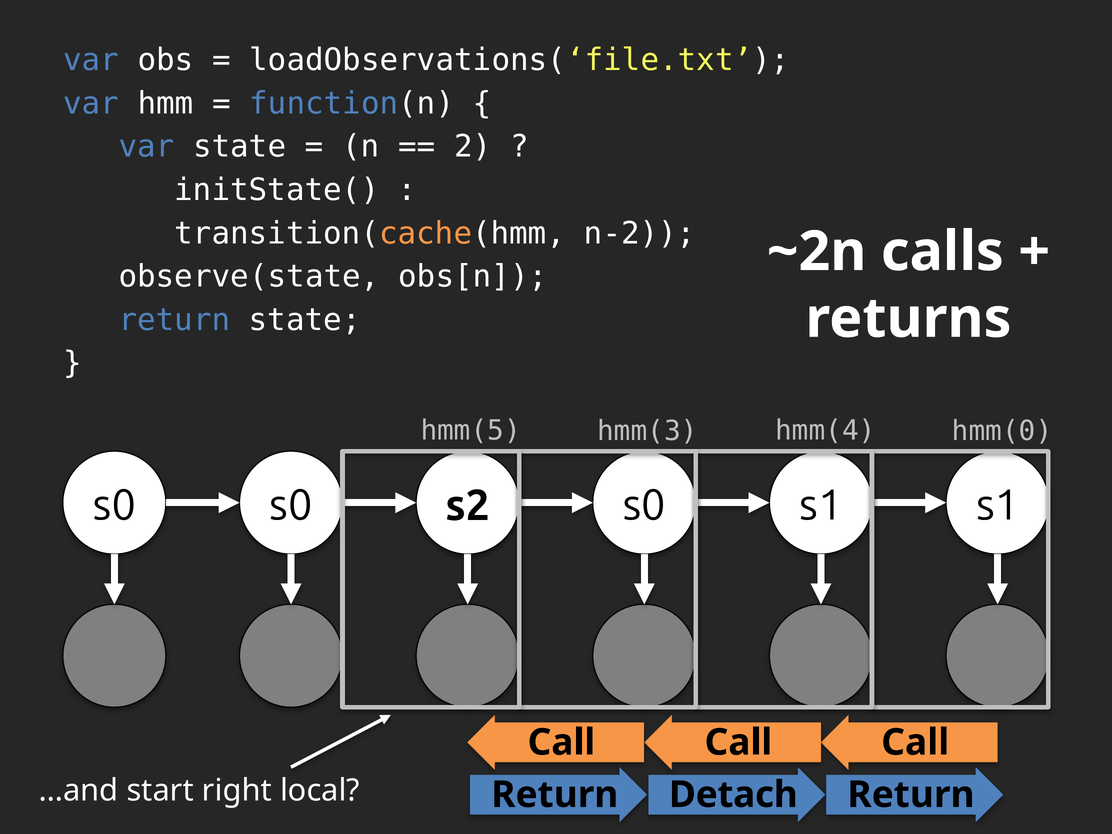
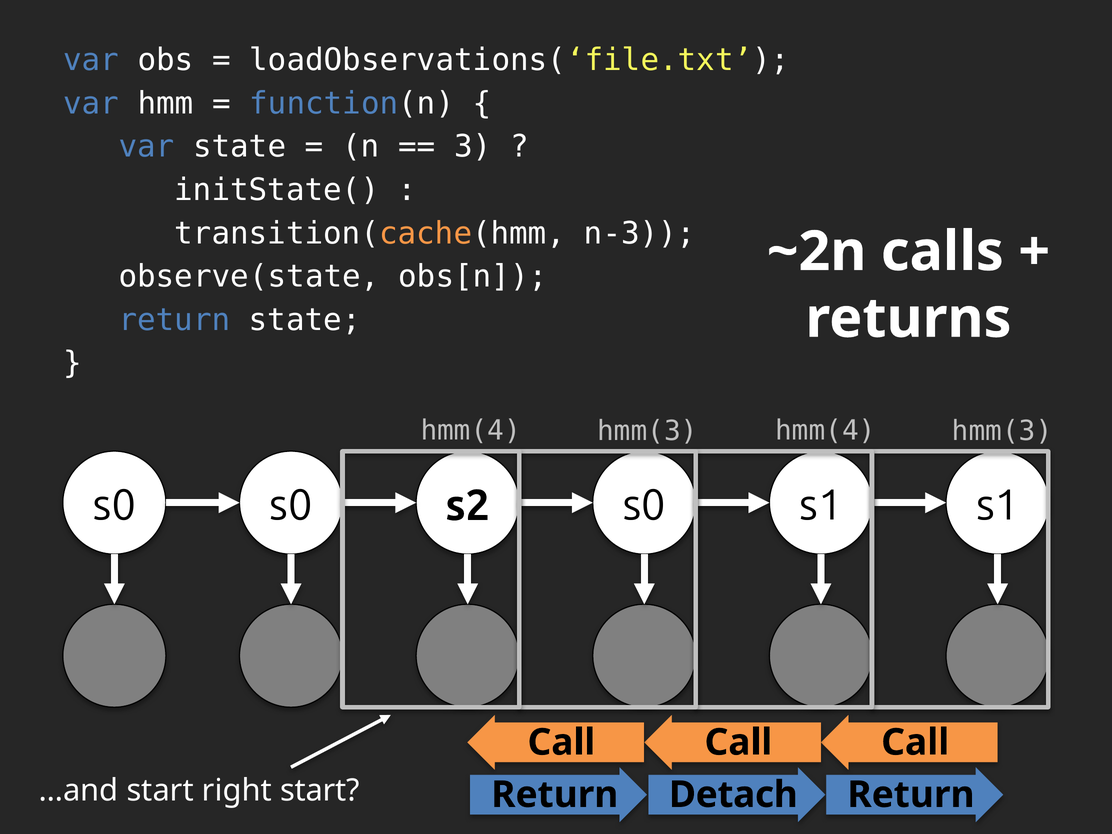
2: 2 -> 3 (473, 147)
n-2: n-2 -> n-3 (640, 233)
hmm(5: hmm(5 -> hmm(4 (471, 430)
hmm(3 hmm(4 hmm(0: hmm(0 -> hmm(3 (1002, 431)
right local: local -> start (320, 790)
